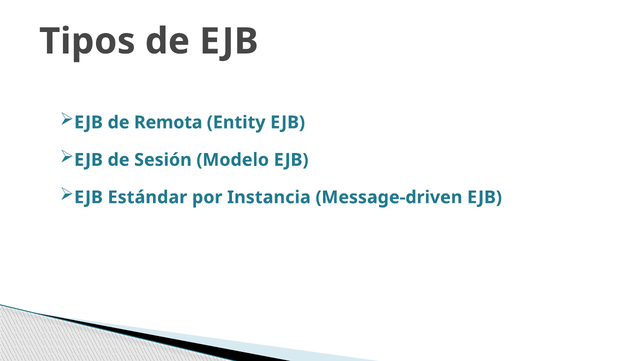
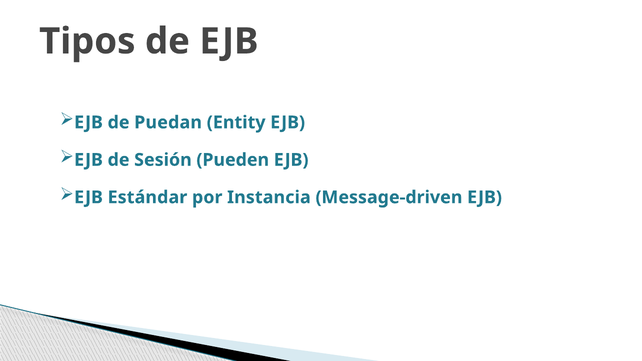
Remota: Remota -> Puedan (168, 123)
Modelo: Modelo -> Pueden (233, 160)
